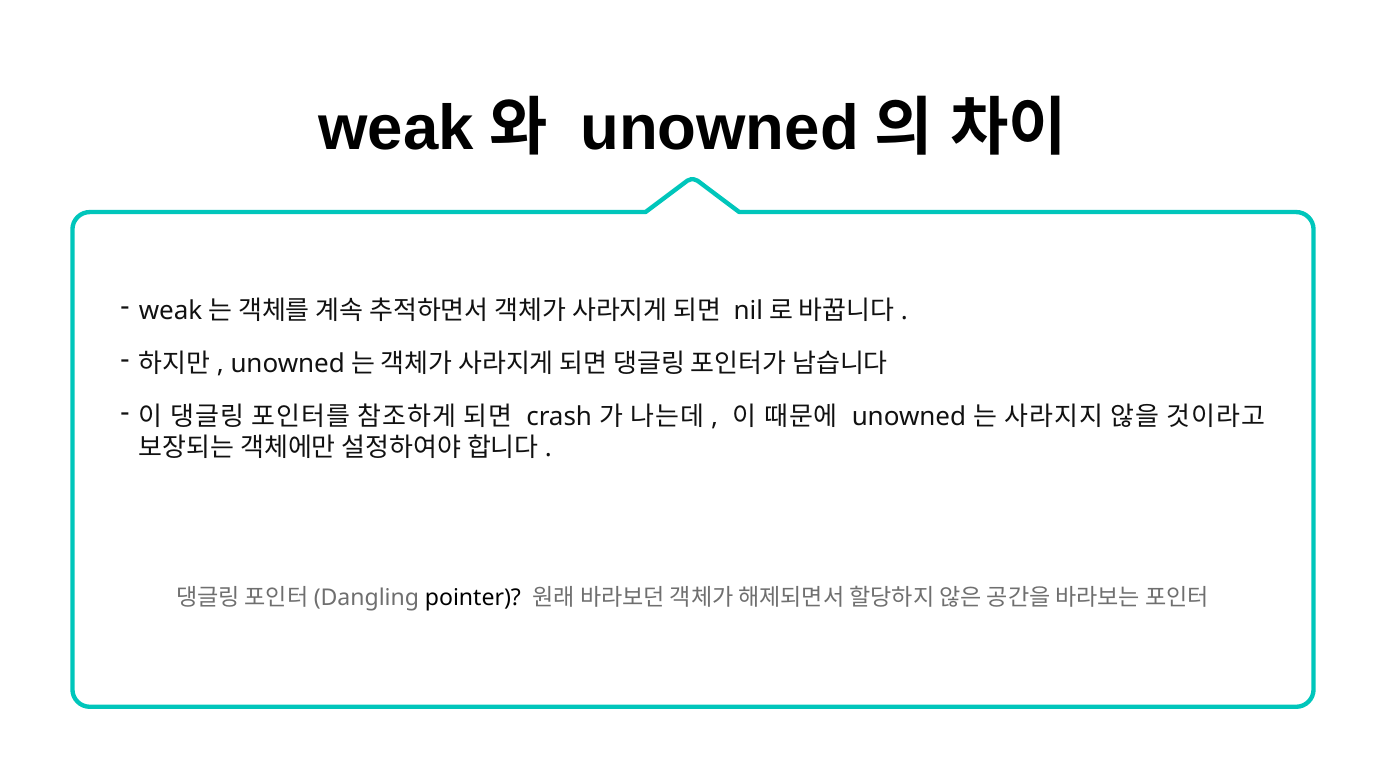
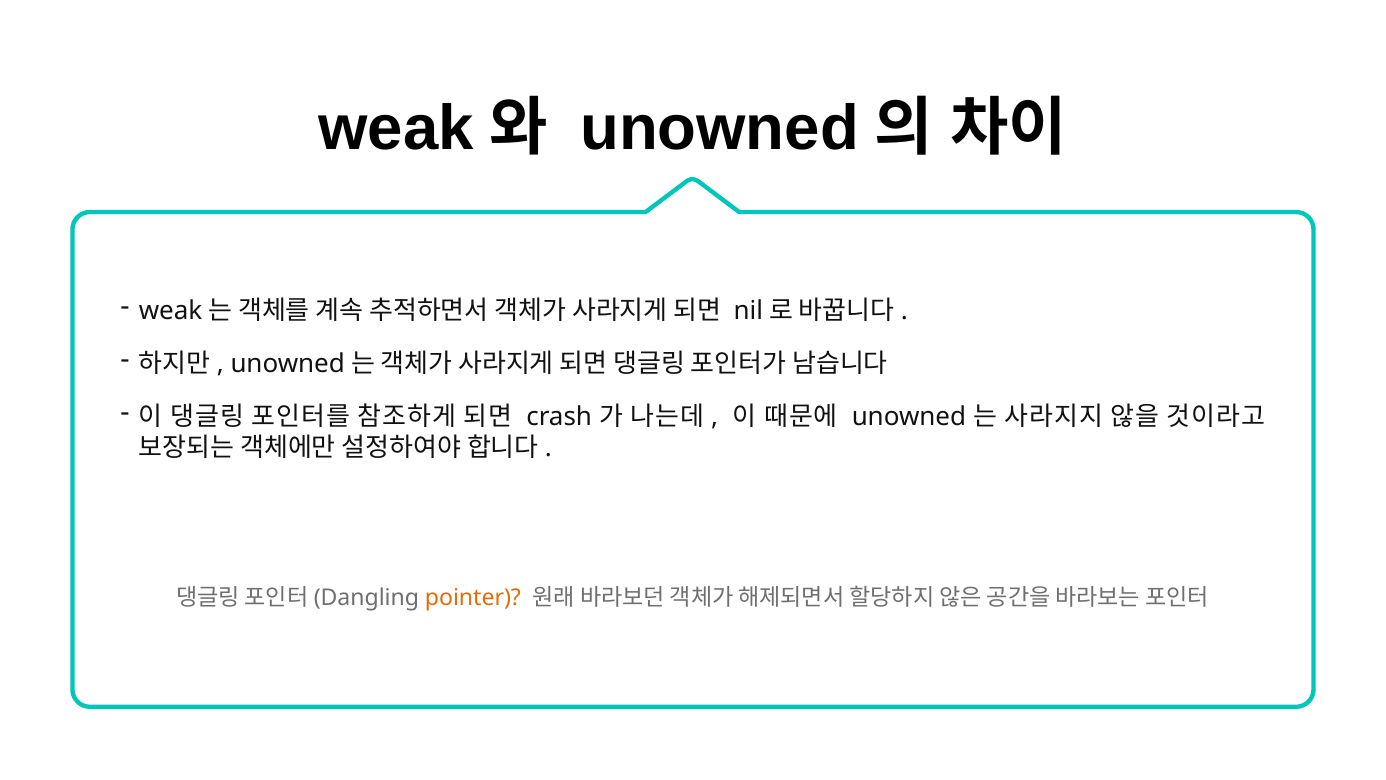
pointer colour: black -> orange (473, 597)
